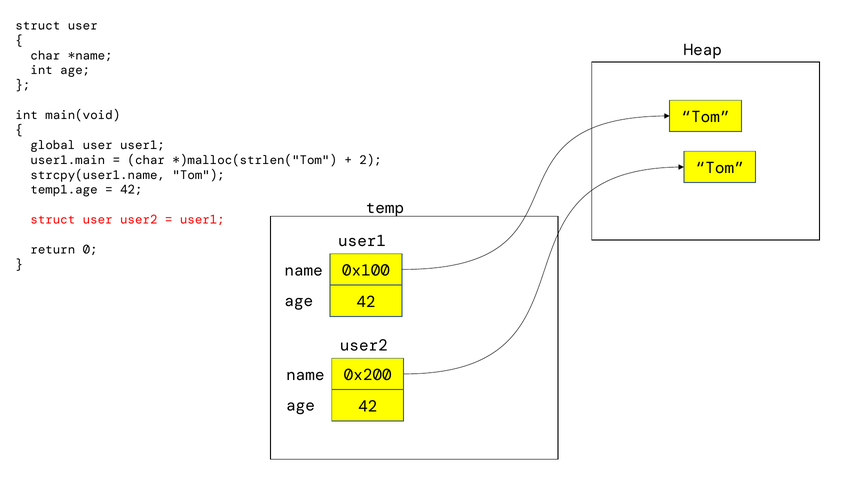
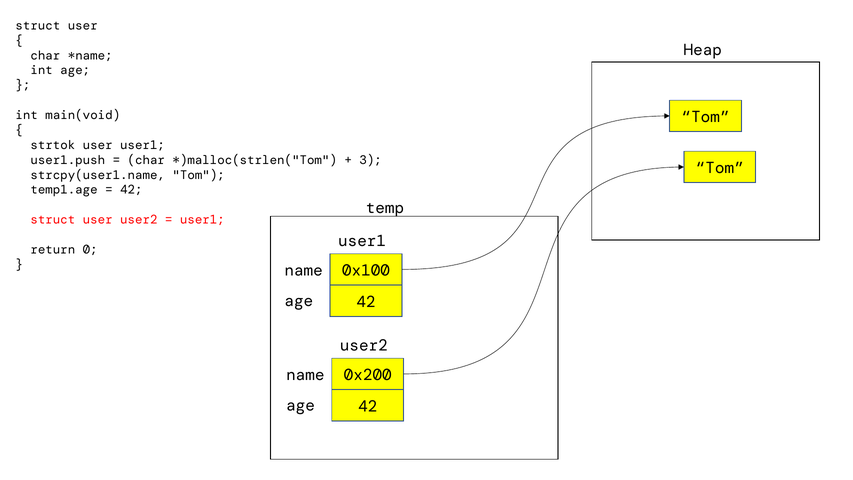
global: global -> strtok (53, 145)
user1.main: user1.main -> user1.push (68, 160)
2: 2 -> 3 (371, 160)
